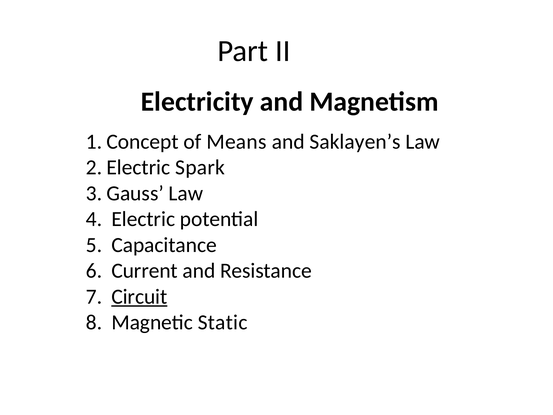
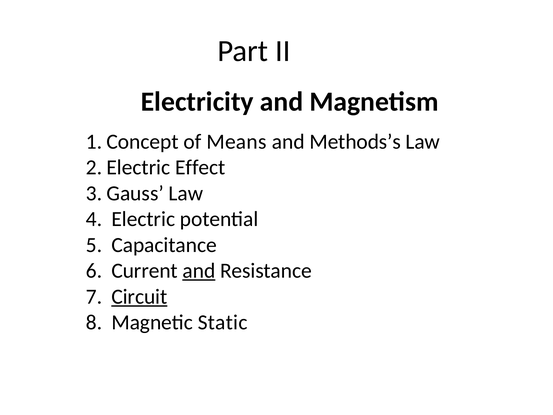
Saklayen’s: Saklayen’s -> Methods’s (355, 142)
Spark: Spark -> Effect (200, 167)
and underline: none -> present (199, 271)
